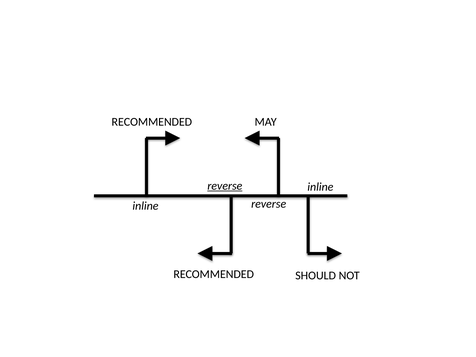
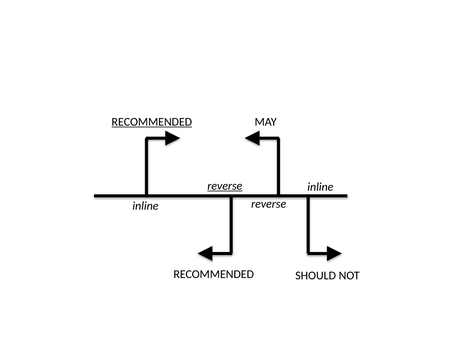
RECOMMENDED underline: none -> present (152, 122)
